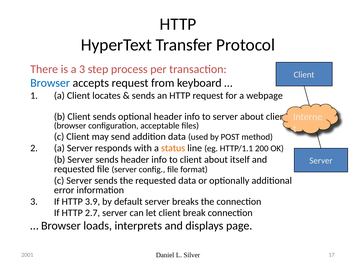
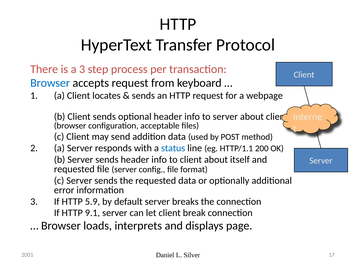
status colour: orange -> blue (173, 148)
3.9: 3.9 -> 5.9 (92, 201)
2.7: 2.7 -> 9.1 (92, 213)
